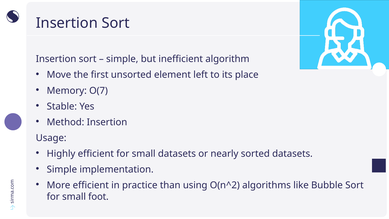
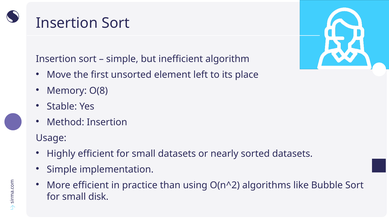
O(7: O(7 -> O(8 (99, 91)
foot: foot -> disk (98, 197)
